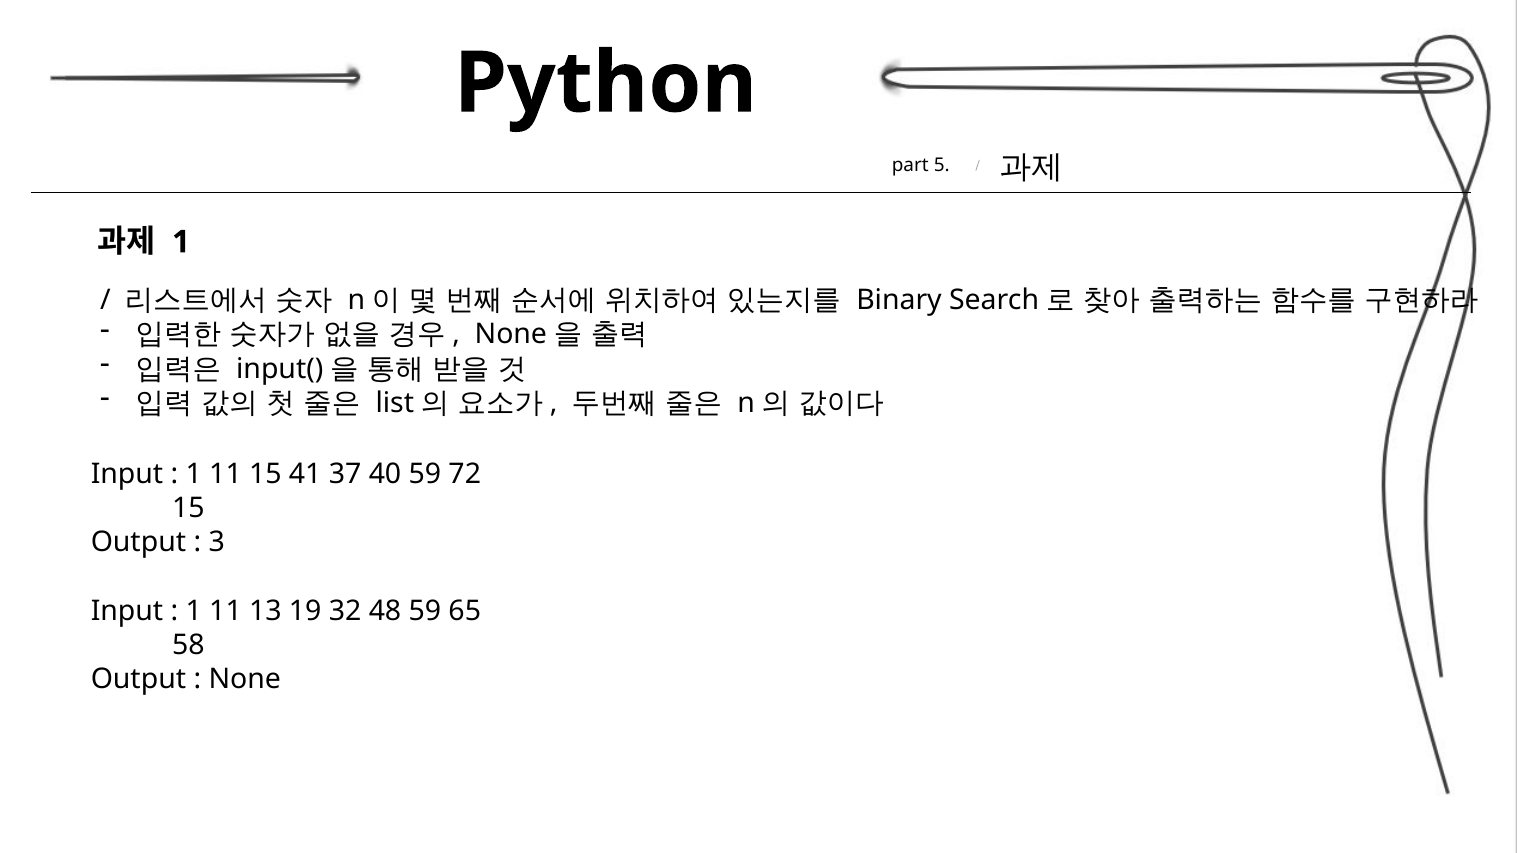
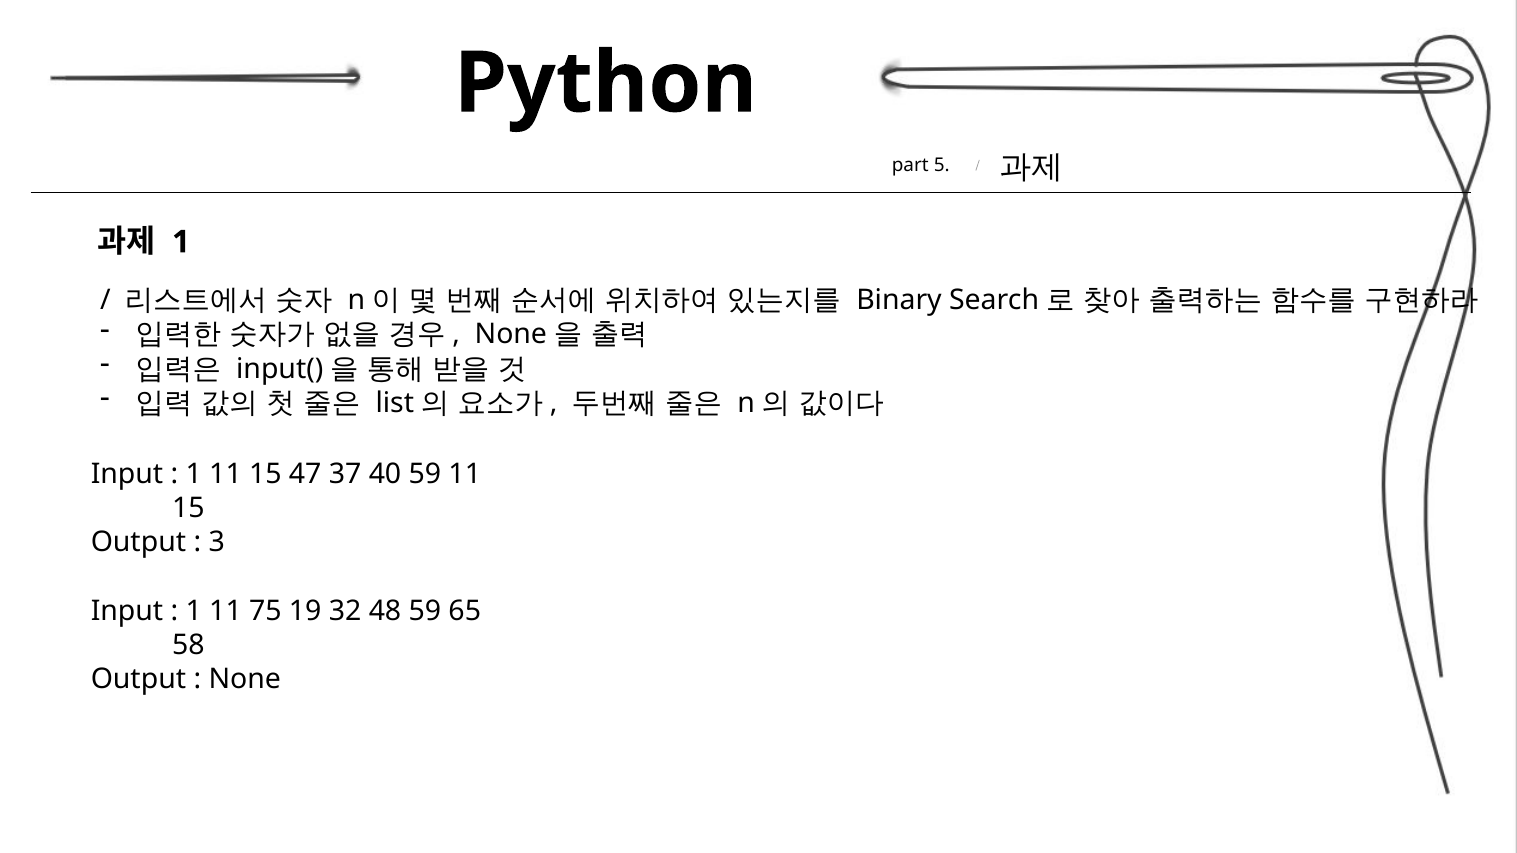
41: 41 -> 47 (305, 475)
59 72: 72 -> 11 (465, 475)
13: 13 -> 75 (265, 611)
